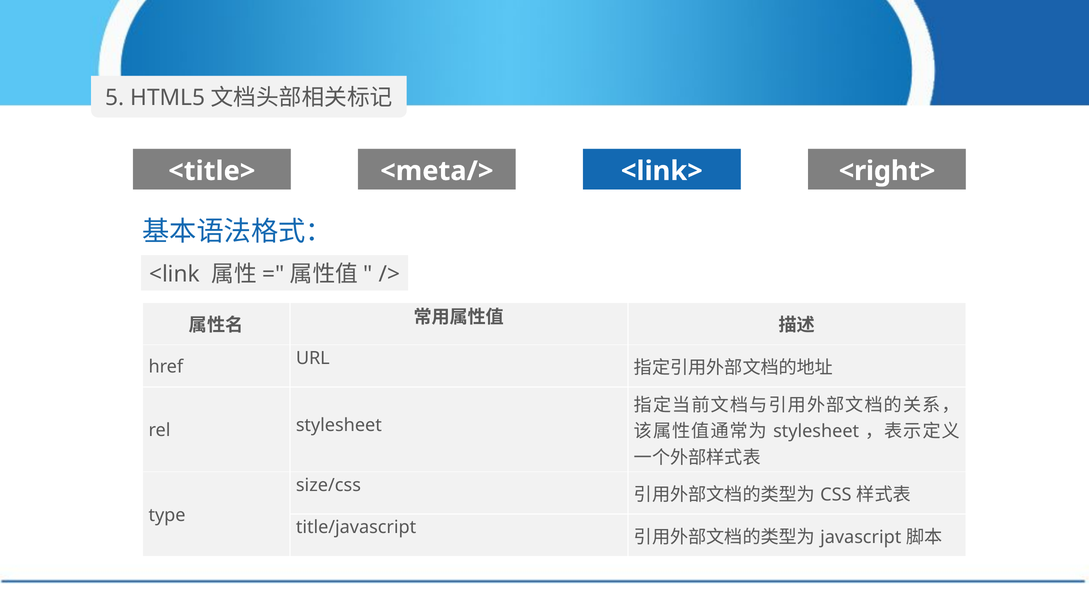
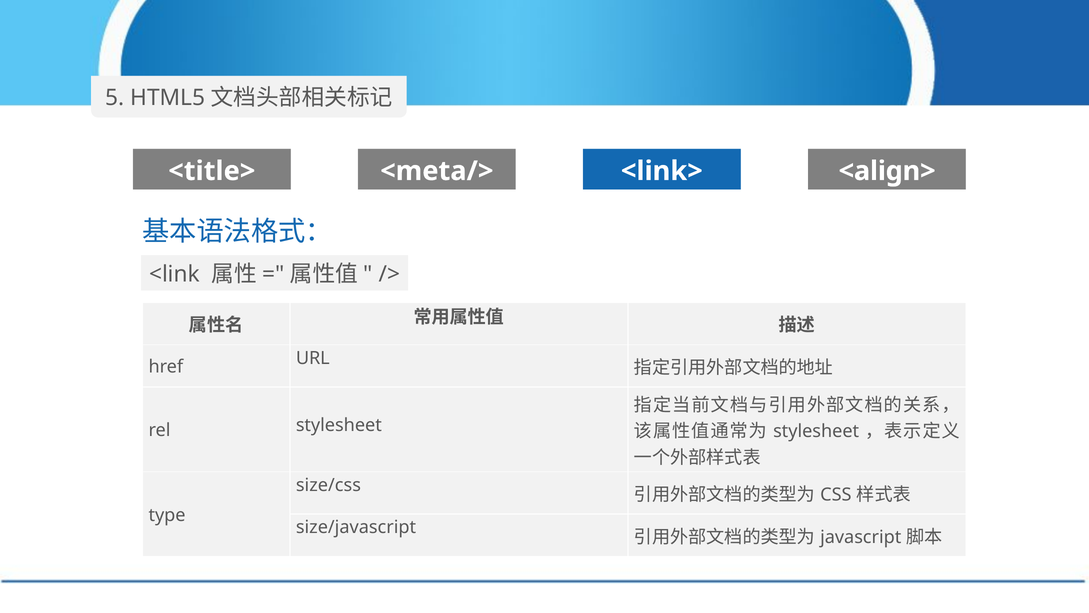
<right>: <right> -> <align> (887, 171)
title/javascript: title/javascript -> size/javascript (356, 527)
